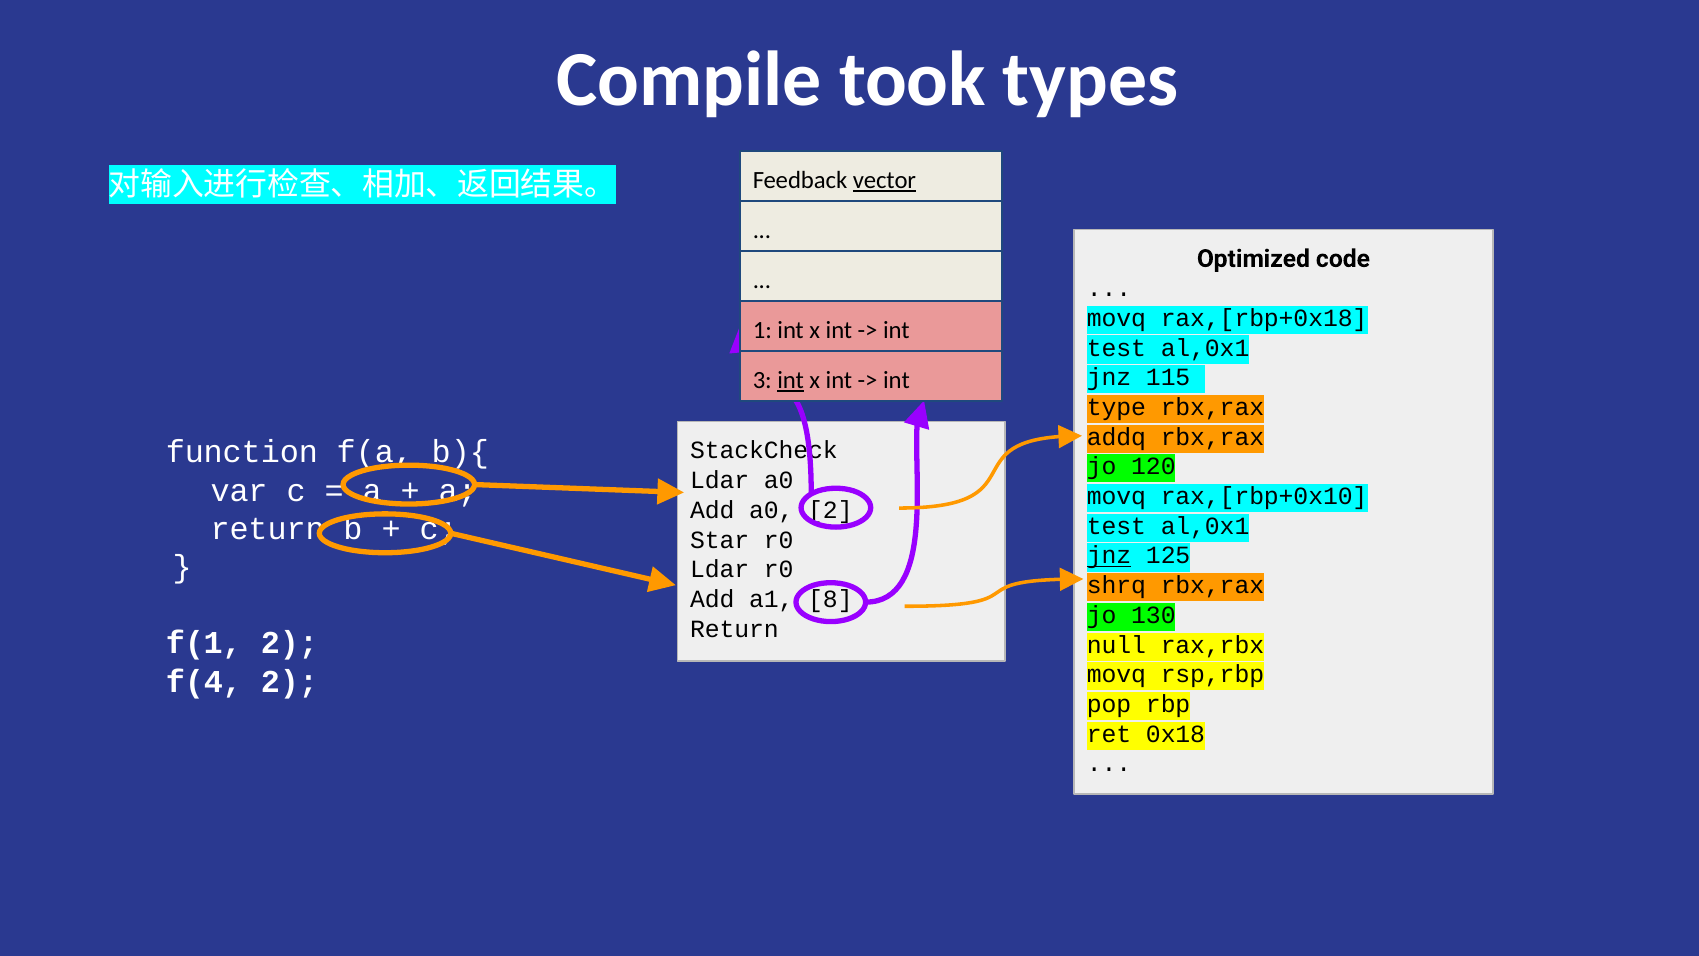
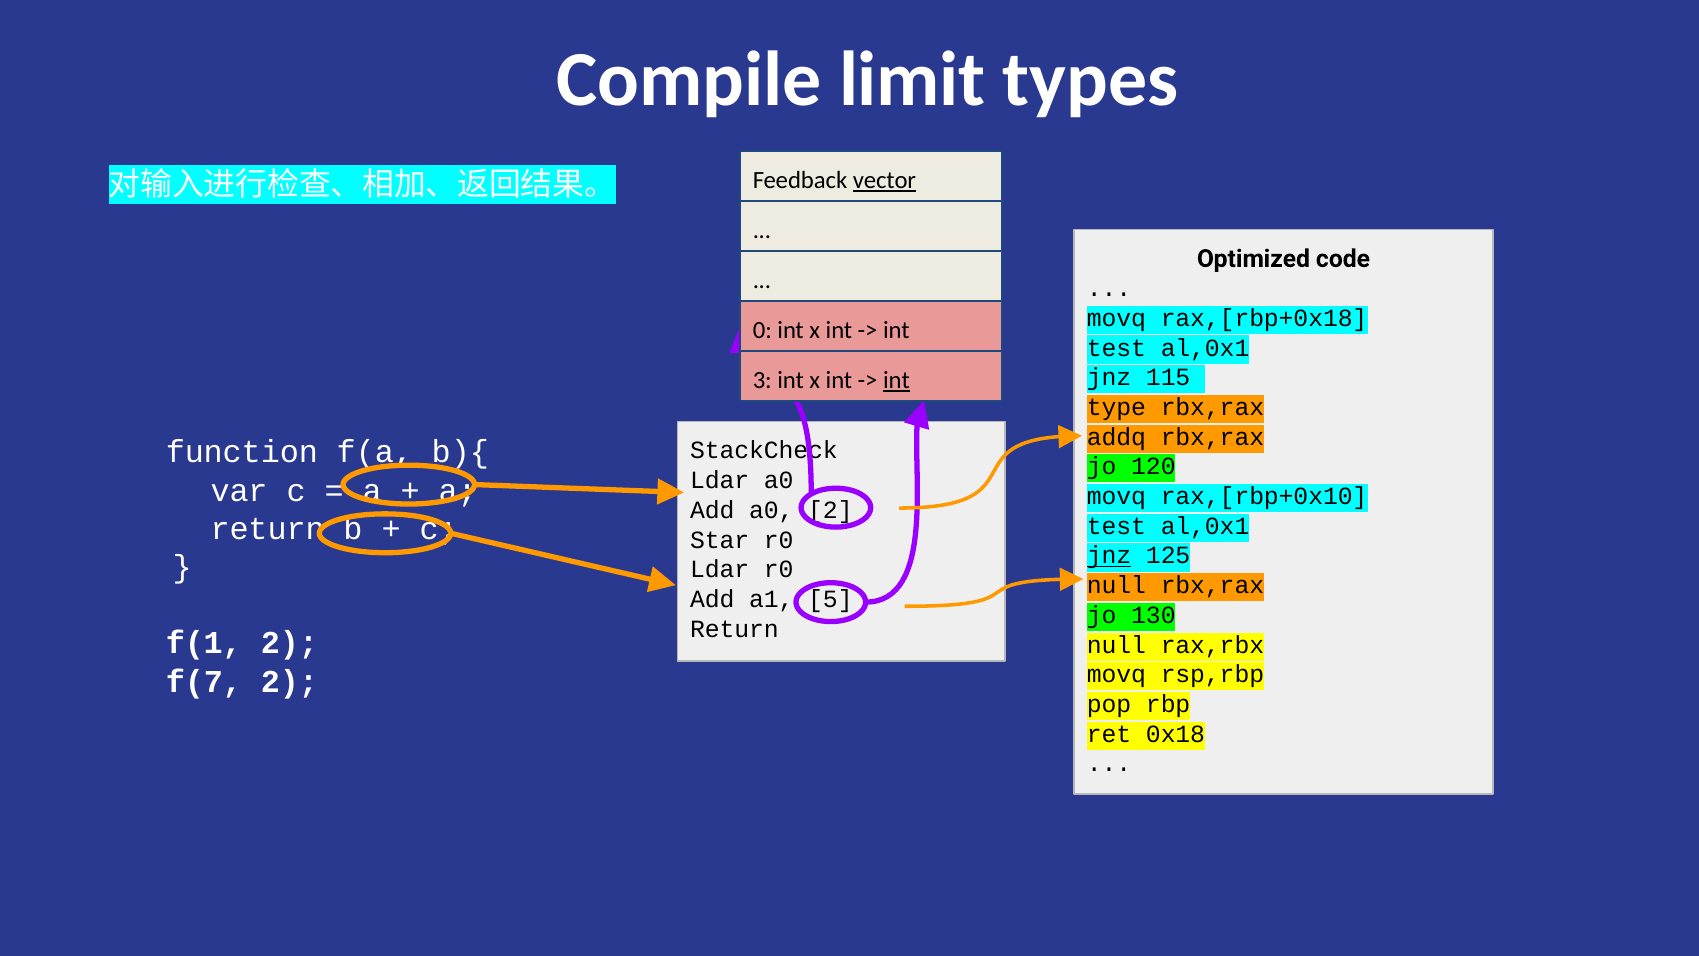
took: took -> limit (912, 80)
1: 1 -> 0 (762, 330)
int underline: present -> none (791, 380)
int underline: none -> present (896, 380)
shrq: shrq -> null (1116, 585)
8: 8 -> 5 (830, 599)
f(4: f(4 -> f(7 (204, 681)
